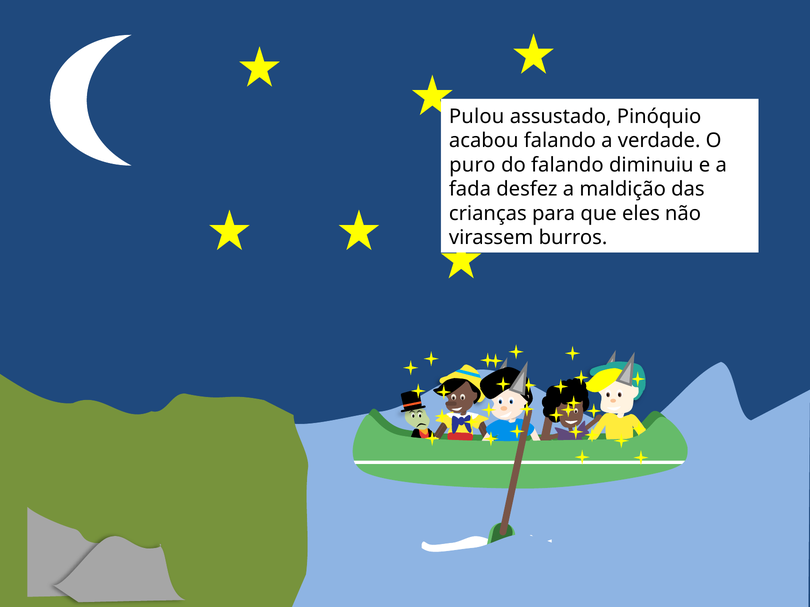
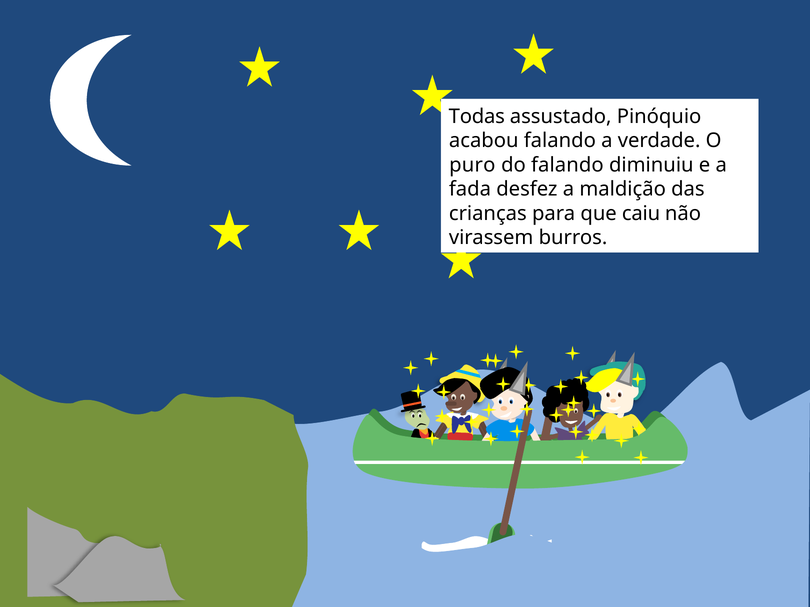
Pulou: Pulou -> Todas (477, 116)
eles: eles -> caiu (641, 214)
